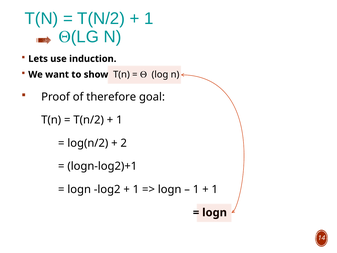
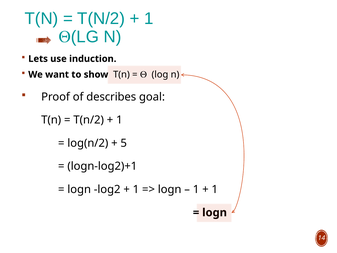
therefore: therefore -> describes (111, 97)
2: 2 -> 5 (124, 143)
